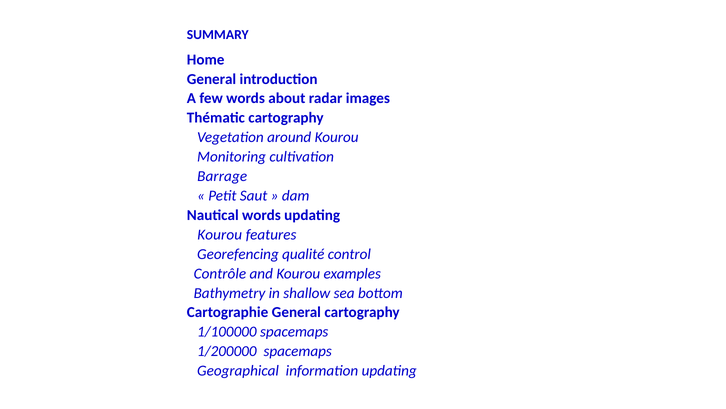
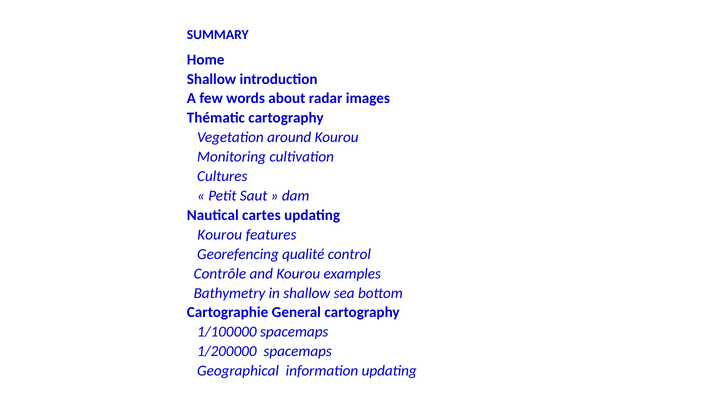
General: General -> Shallow (212, 79)
Barrage: Barrage -> Cultures (222, 176)
Nautical words: words -> cartes (261, 215)
